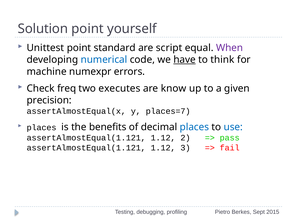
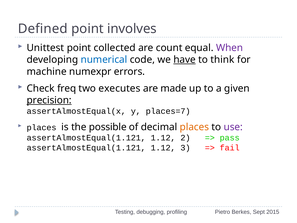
Solution: Solution -> Defined (43, 29)
yourself: yourself -> involves (132, 29)
standard: standard -> collected (115, 48)
script: script -> count (169, 48)
know: know -> made (174, 88)
precision underline: none -> present (49, 100)
benefits: benefits -> possible (108, 127)
places colour: blue -> orange (194, 127)
use colour: blue -> purple (233, 127)
